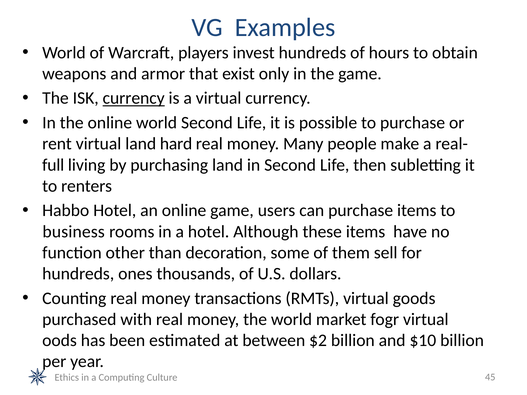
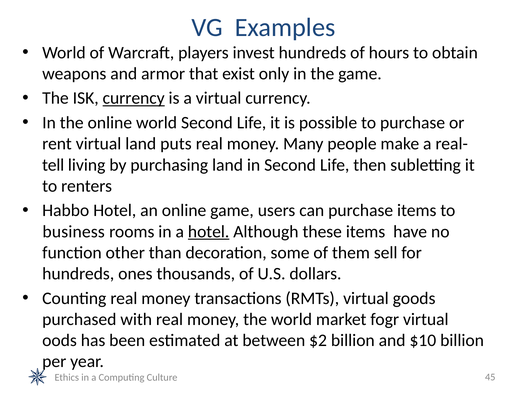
hard: hard -> puts (176, 144)
full: full -> tell (53, 165)
hotel underline: none -> present (209, 232)
